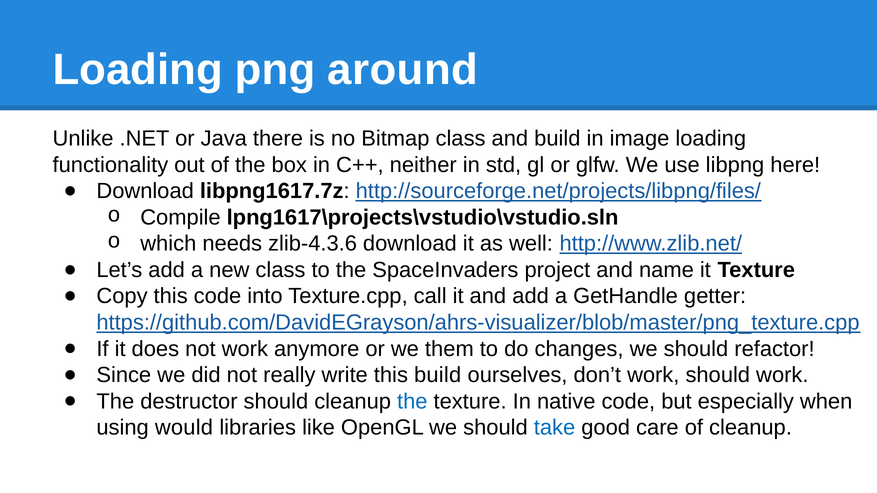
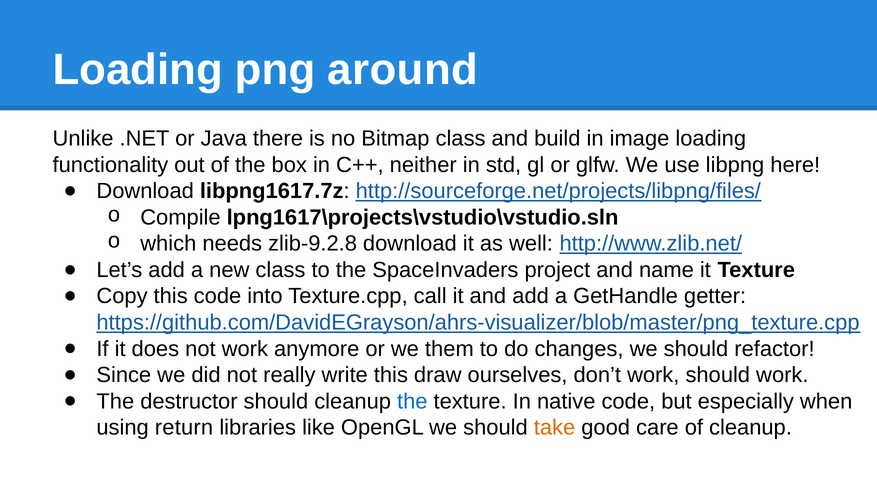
zlib-4.3.6: zlib-4.3.6 -> zlib-9.2.8 (313, 244)
this build: build -> draw (438, 375)
would: would -> return (184, 428)
take colour: blue -> orange (555, 428)
